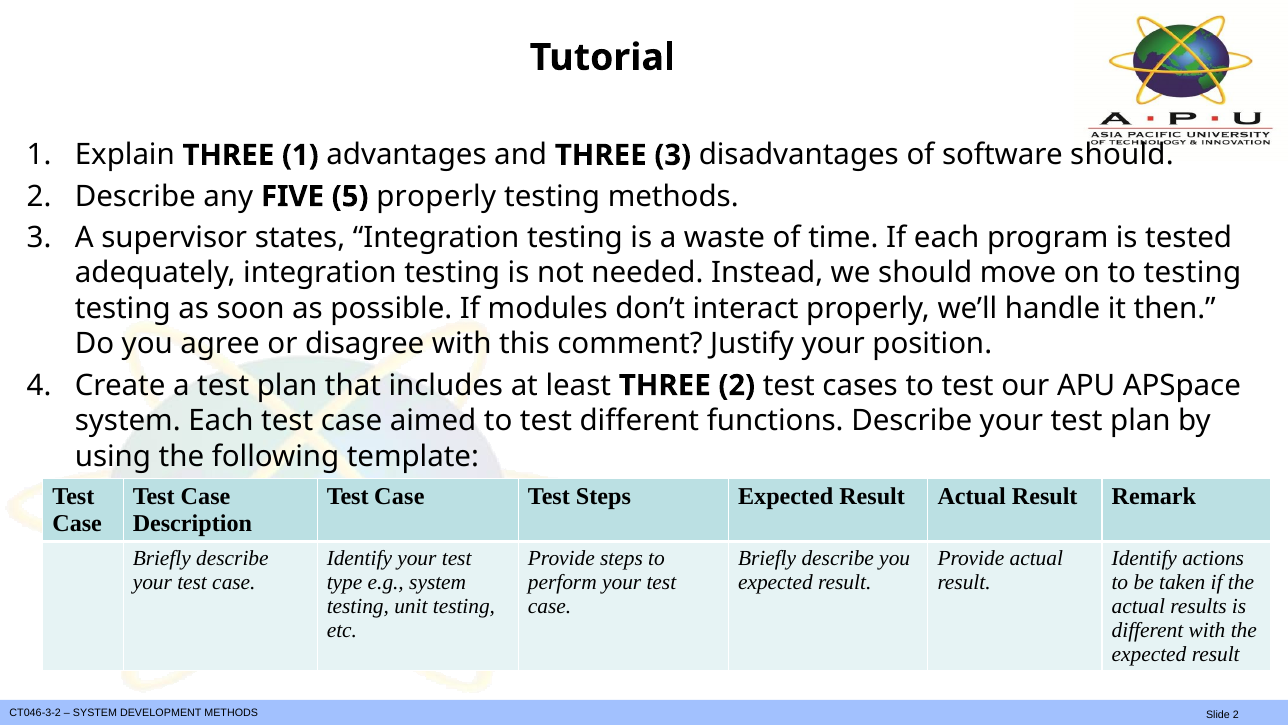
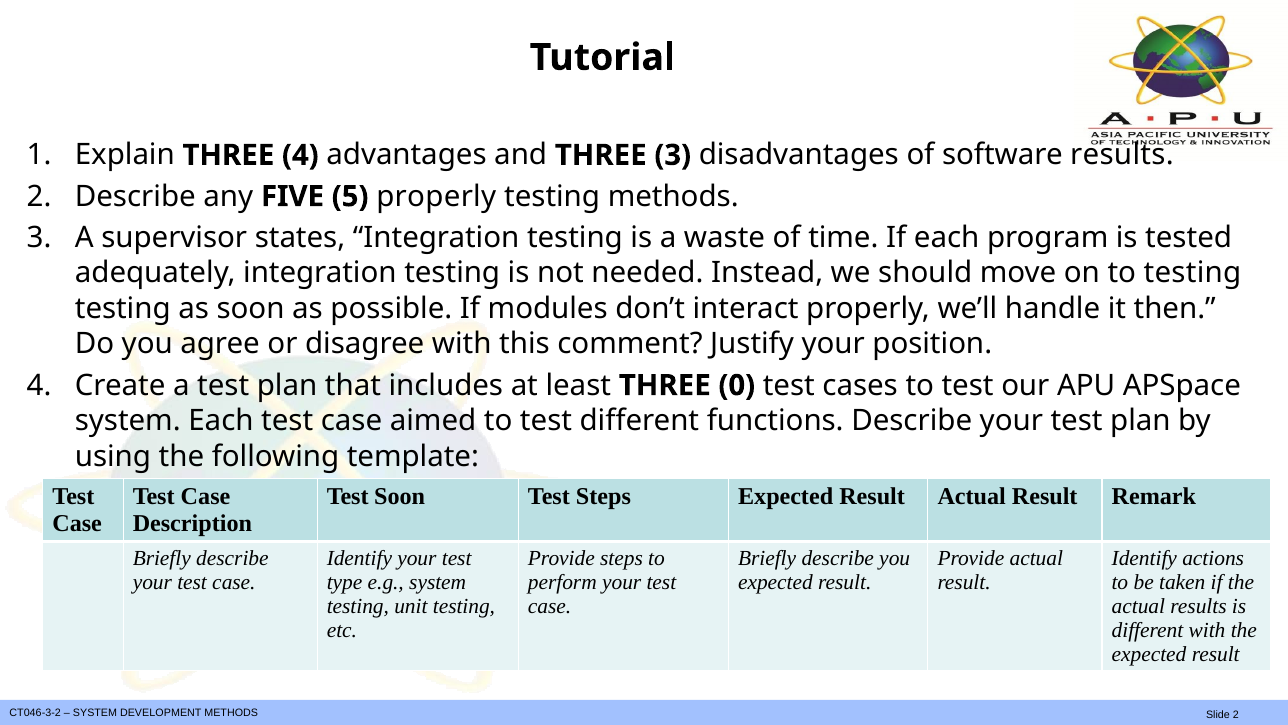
THREE 1: 1 -> 4 (300, 155)
software should: should -> results (1122, 155)
THREE 2: 2 -> 0 (737, 385)
Case: Case -> Soon (400, 497)
